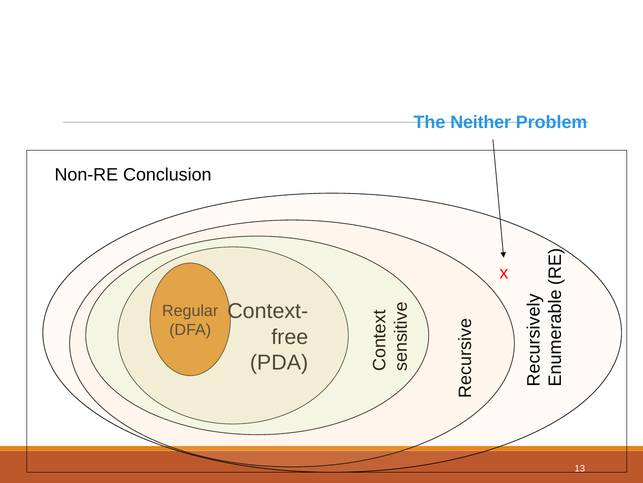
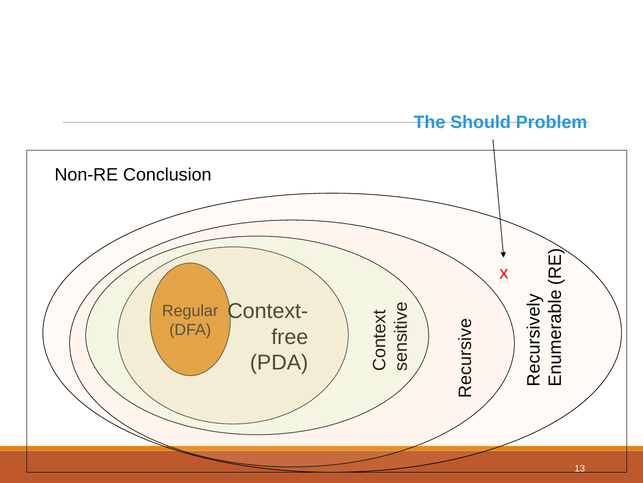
Neither: Neither -> Should (481, 122)
